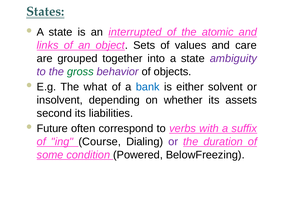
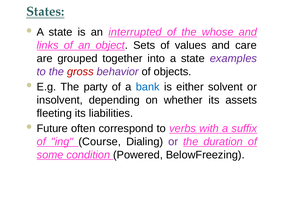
atomic: atomic -> whose (218, 32)
ambiguity: ambiguity -> examples (233, 58)
gross colour: green -> red (80, 72)
what: what -> party (96, 87)
second: second -> fleeting (54, 113)
